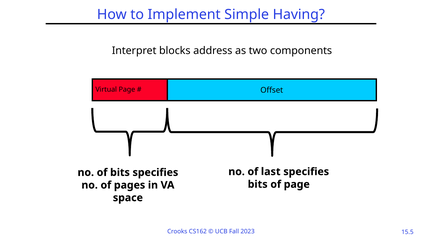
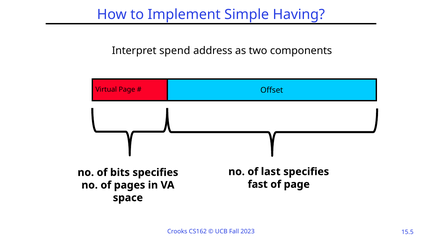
blocks: blocks -> spend (175, 51)
bits: bits -> fast (258, 185)
